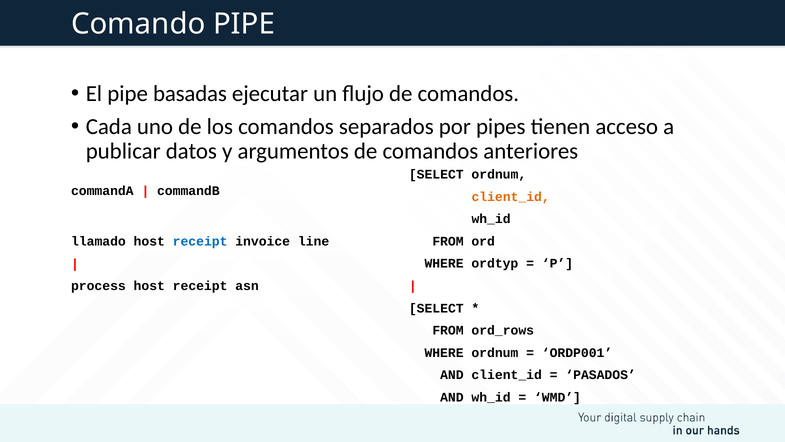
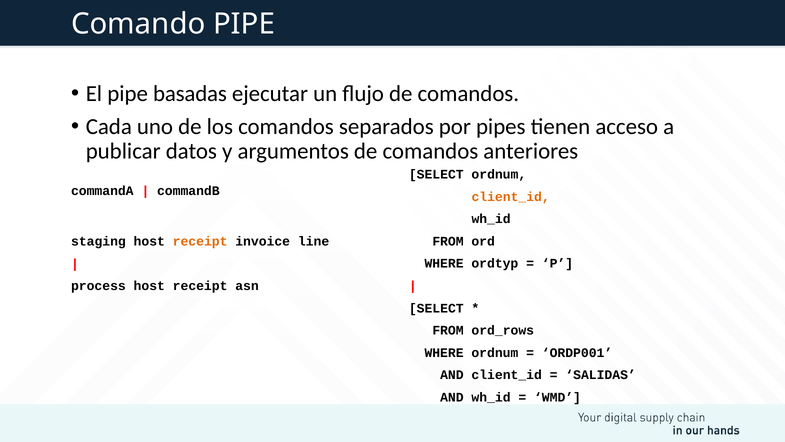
llamado: llamado -> staging (98, 241)
receipt colour: blue -> orange (200, 241)
PASADOS: PASADOS -> SALIDAS (601, 375)
